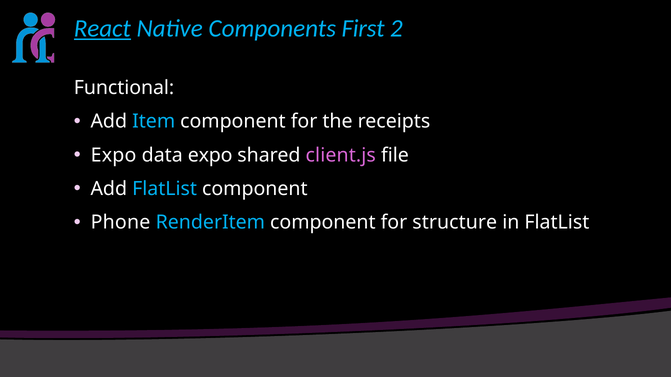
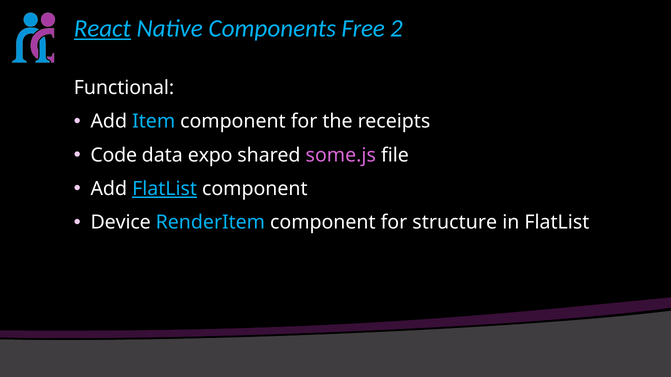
First: First -> Free (363, 29)
Expo: Expo -> Code (114, 155)
client.js: client.js -> some.js (341, 155)
FlatList underline: none -> present (165, 189)
Phone: Phone -> Device (121, 223)
